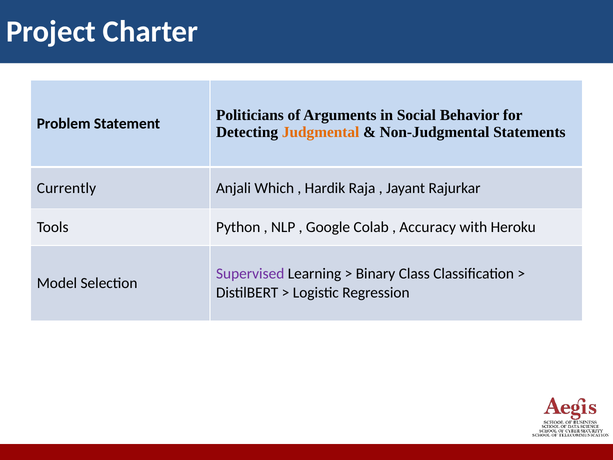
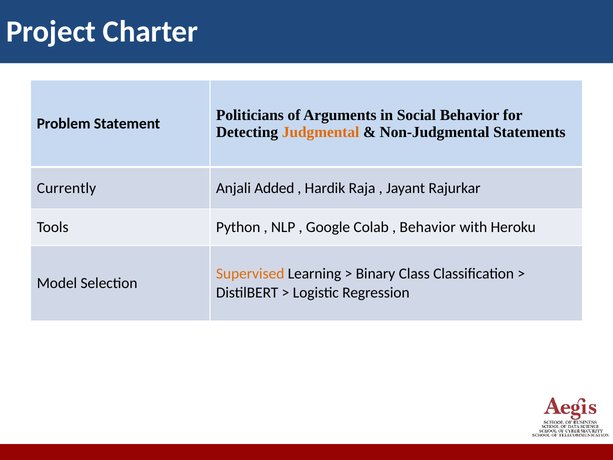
Which: Which -> Added (274, 188)
Accuracy: Accuracy -> Behavior (428, 227)
Supervised colour: purple -> orange (250, 274)
